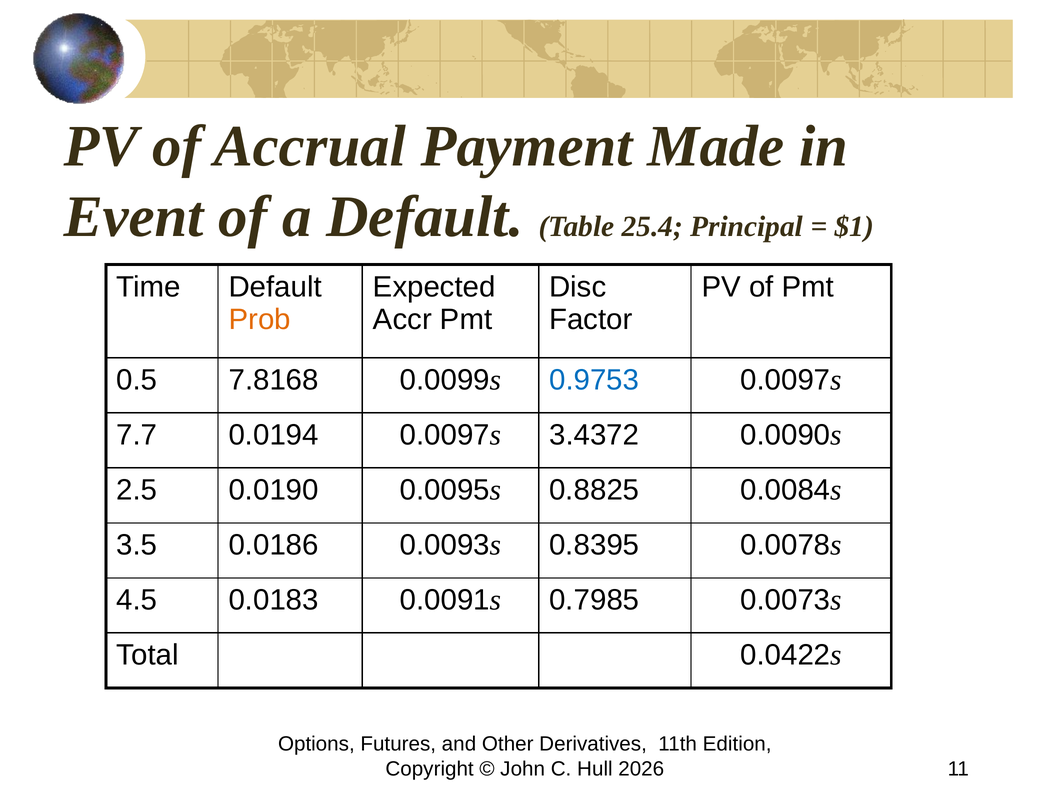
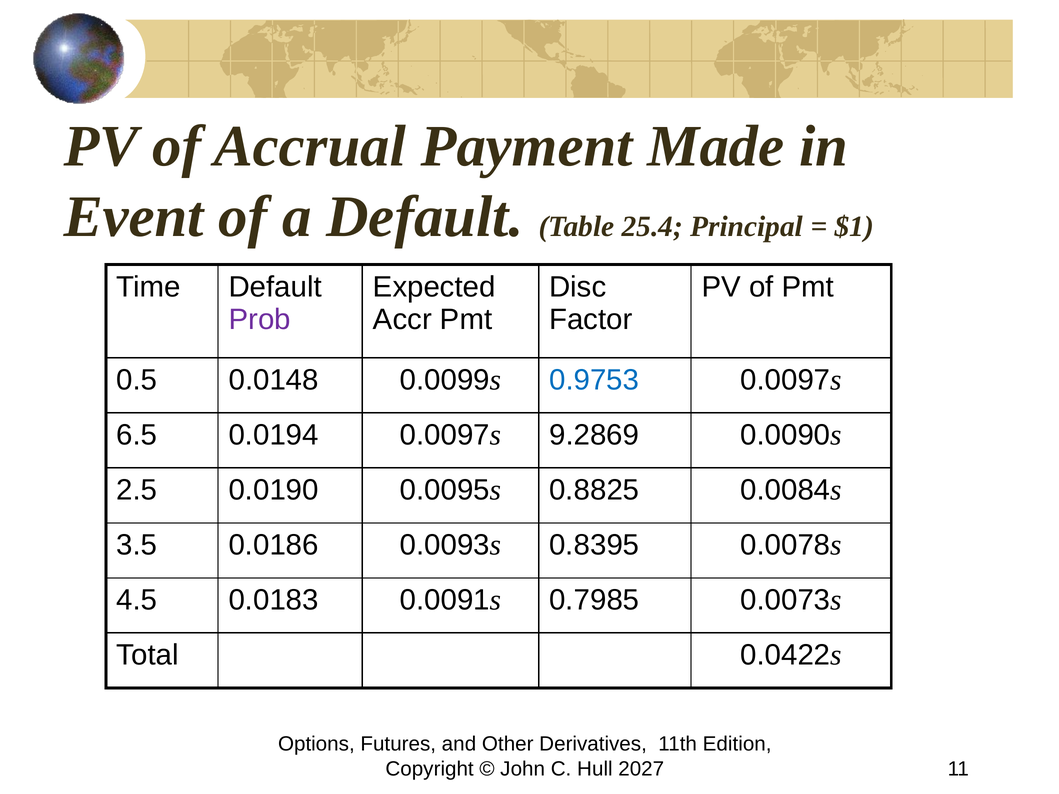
Prob colour: orange -> purple (260, 320)
7.8168: 7.8168 -> 0.0148 (274, 380)
7.7: 7.7 -> 6.5 (137, 435)
3.4372: 3.4372 -> 9.2869 (594, 435)
2026: 2026 -> 2027 (641, 769)
